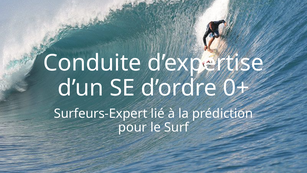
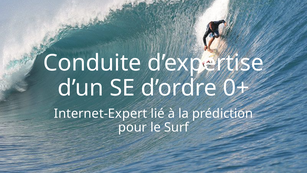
Surfeurs-Expert: Surfeurs-Expert -> Internet-Expert (101, 113)
